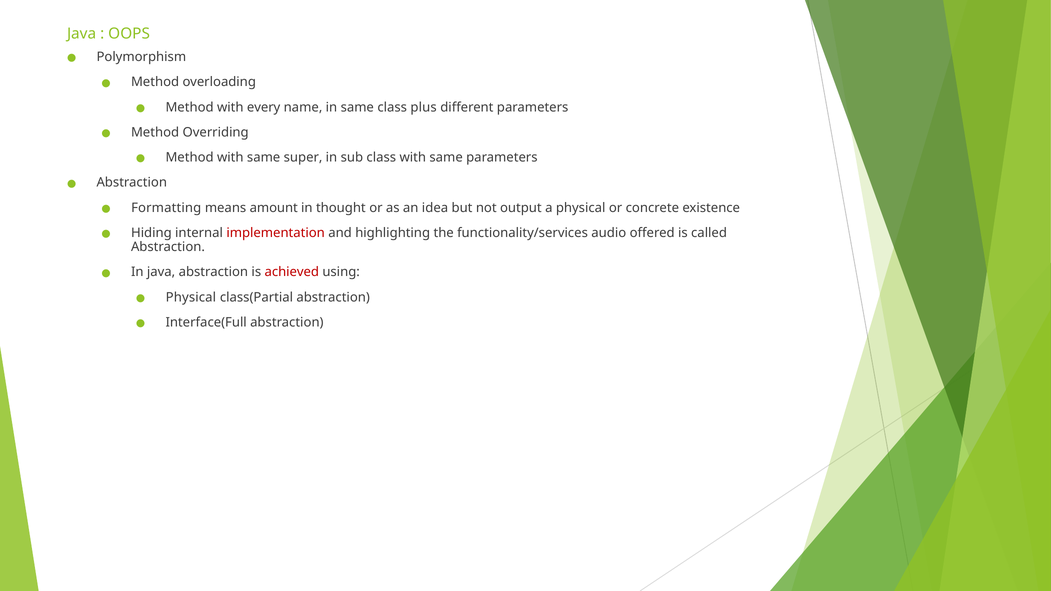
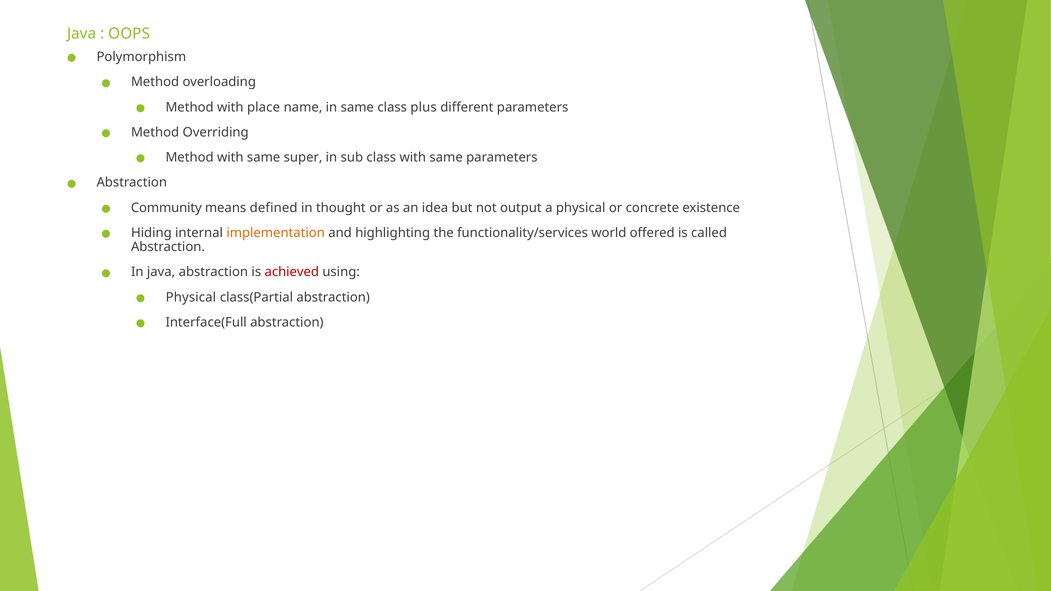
every: every -> place (264, 107)
Formatting: Formatting -> Community (166, 208)
amount: amount -> defined (274, 208)
implementation colour: red -> orange (276, 233)
audio: audio -> world (609, 233)
